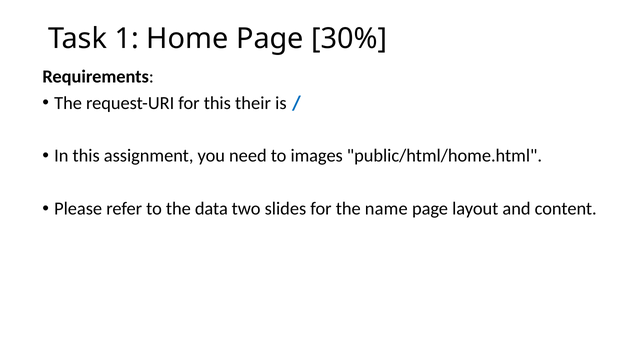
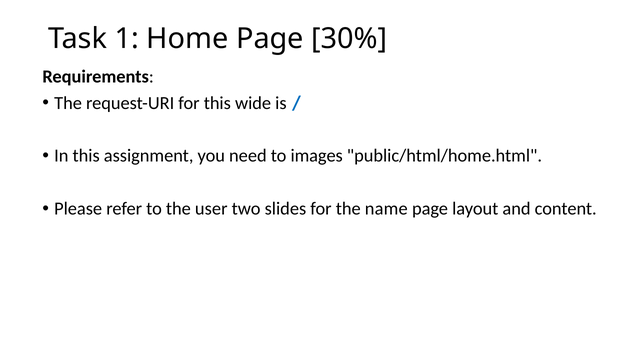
their: their -> wide (253, 103)
data: data -> user (211, 208)
